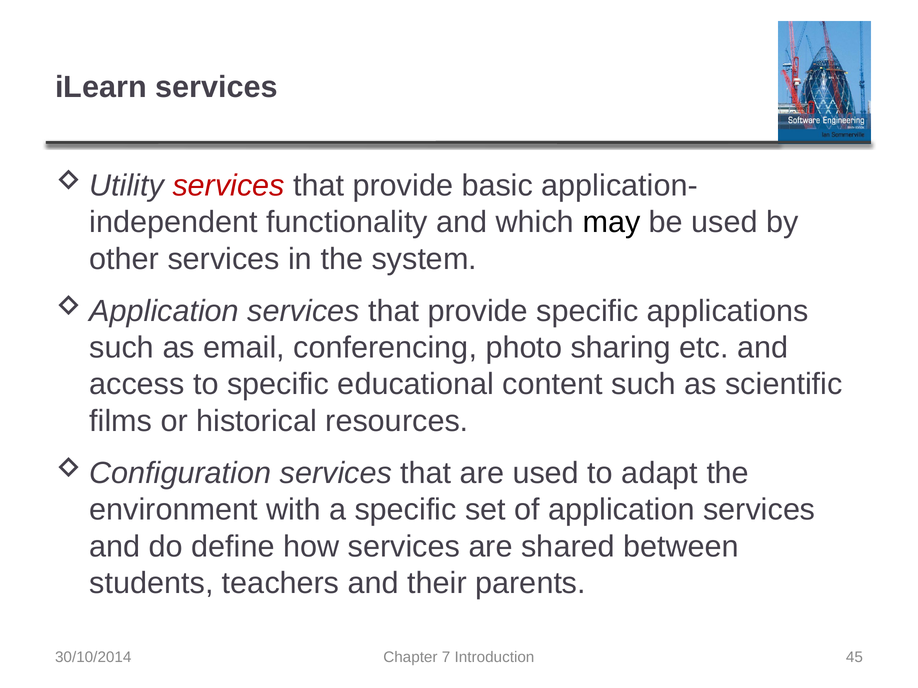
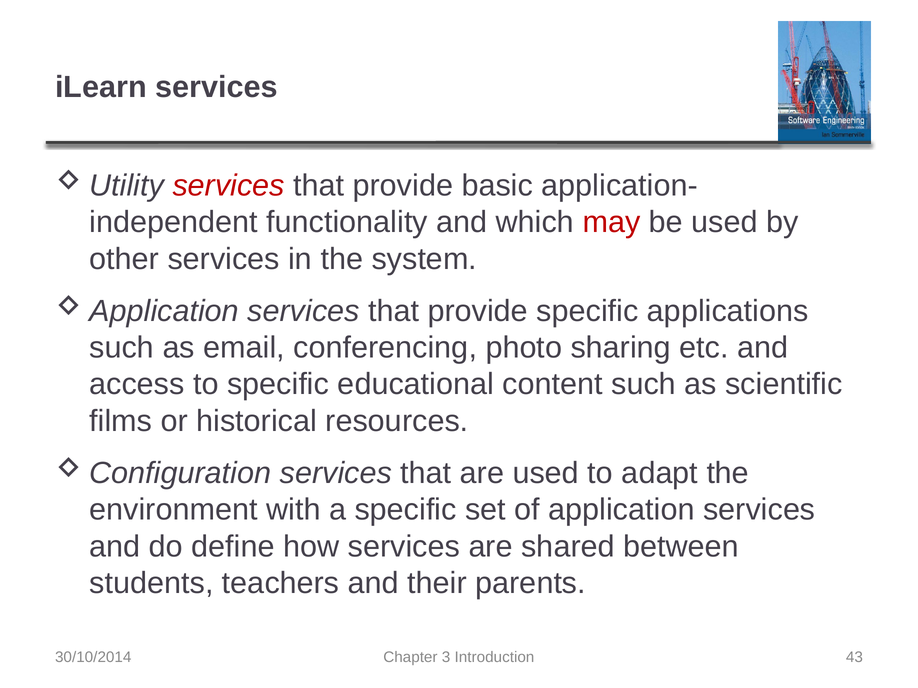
may colour: black -> red (611, 222)
7: 7 -> 3 (446, 658)
45: 45 -> 43 (854, 658)
